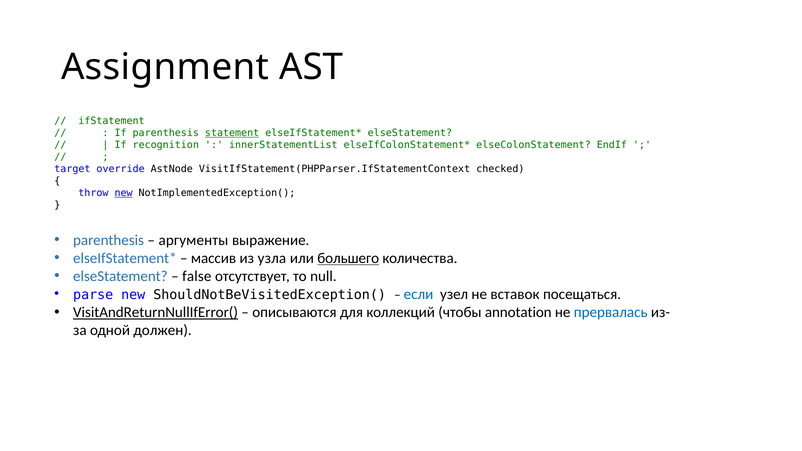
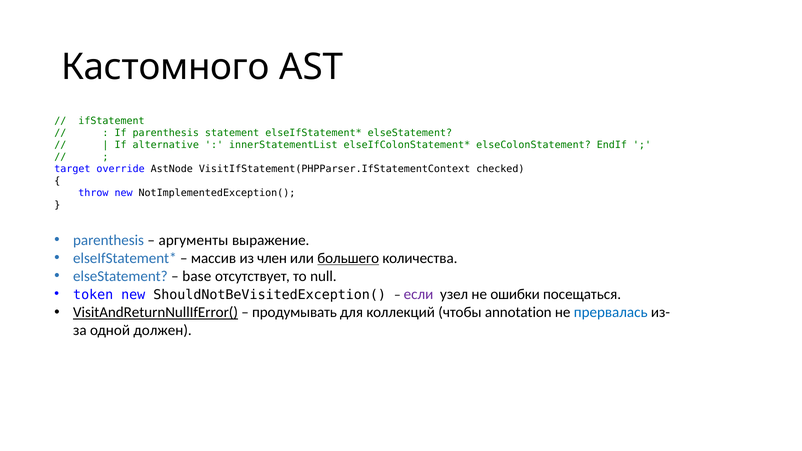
Assignment: Assignment -> Кастомного (165, 67)
statement underline: present -> none (232, 133)
recognition: recognition -> alternative (166, 145)
new underline: present -> none (124, 193)
узла: узла -> член (272, 258)
false: false -> base (197, 276)
parse: parse -> token (93, 295)
если colour: blue -> purple (418, 294)
вставок: вставок -> ошибки (515, 294)
описываются: описываются -> продумывать (294, 312)
